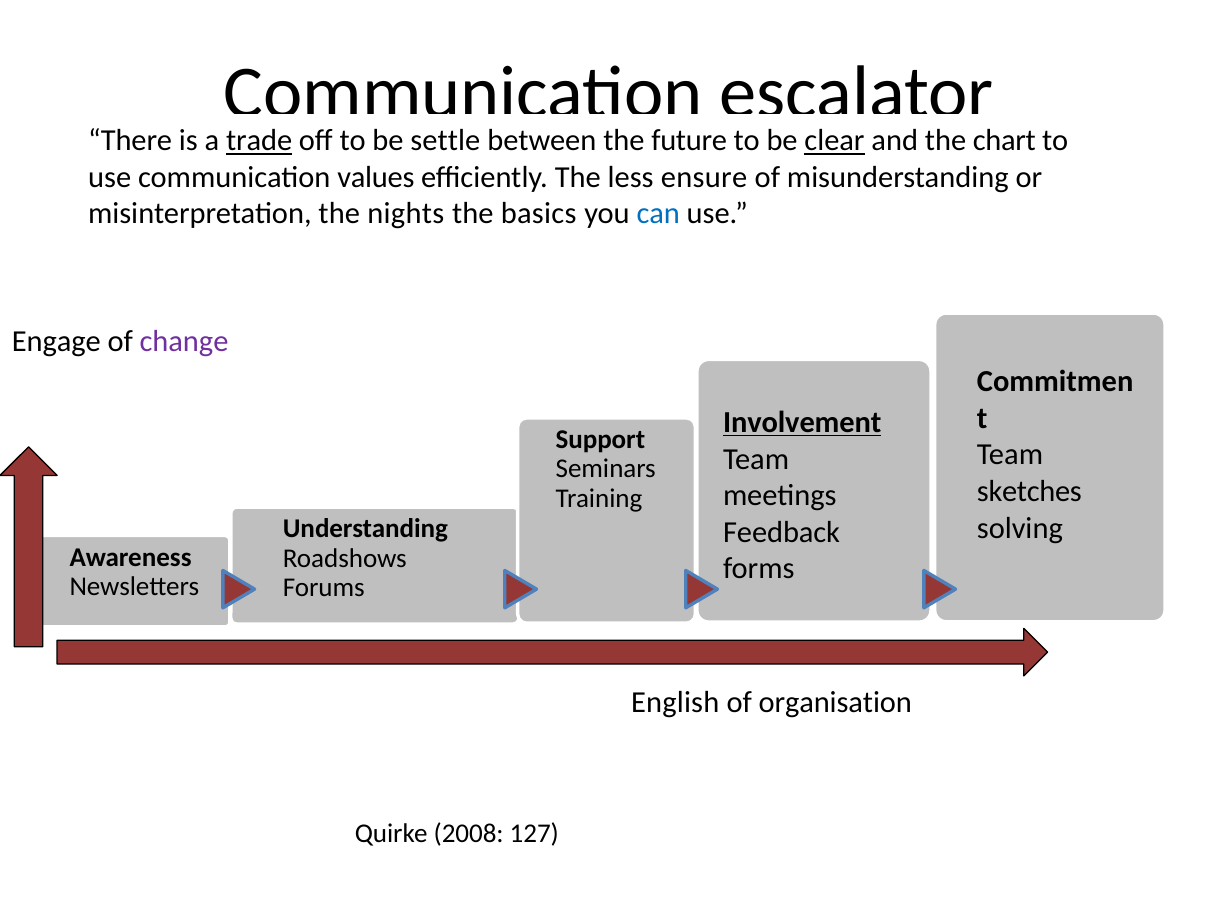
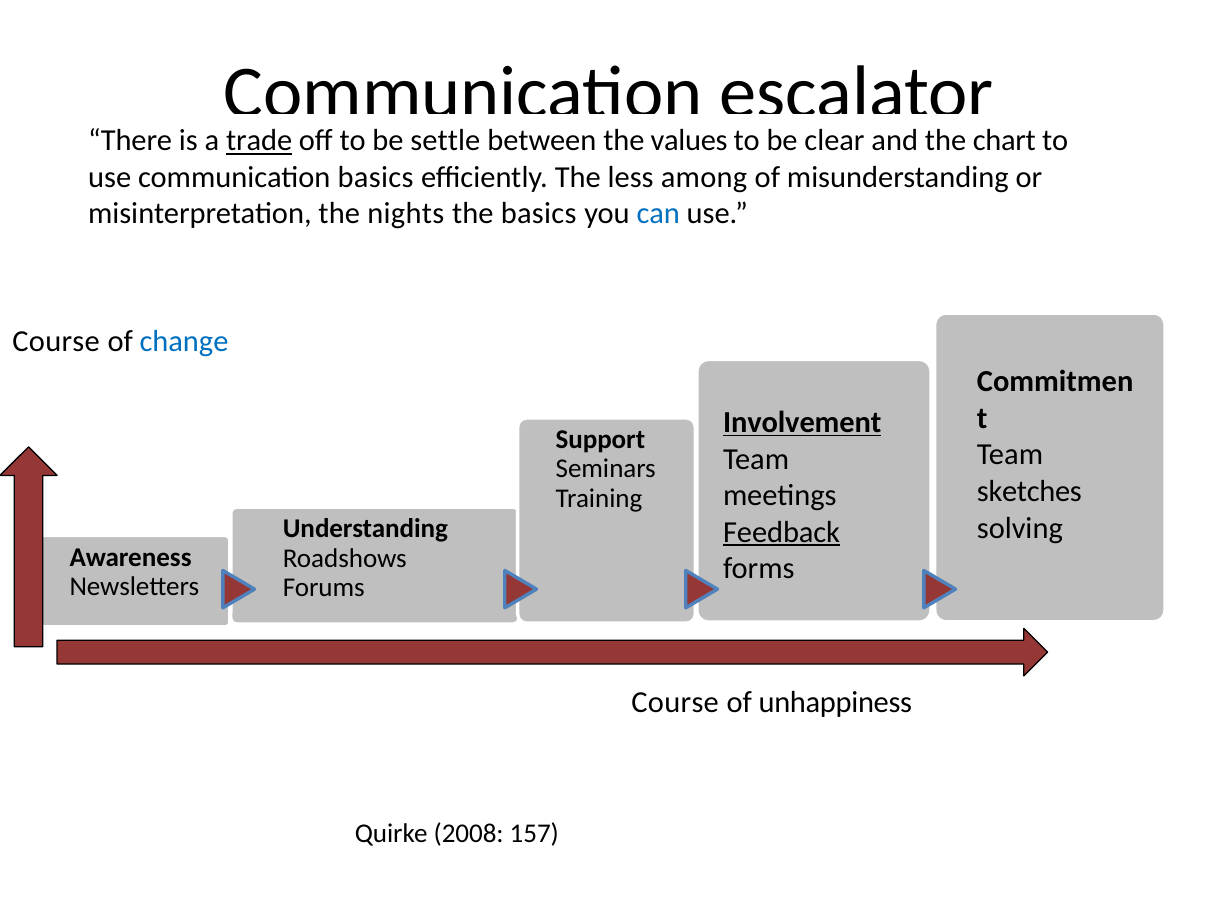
future: future -> values (689, 141)
clear underline: present -> none (835, 141)
communication values: values -> basics (376, 177)
ensure: ensure -> among (704, 177)
Engage: Engage -> Course (56, 341)
change colour: purple -> blue (184, 341)
Feedback underline: none -> present (782, 532)
English: English -> Course (675, 703)
organisation: organisation -> unhappiness (835, 703)
127: 127 -> 157 (534, 834)
